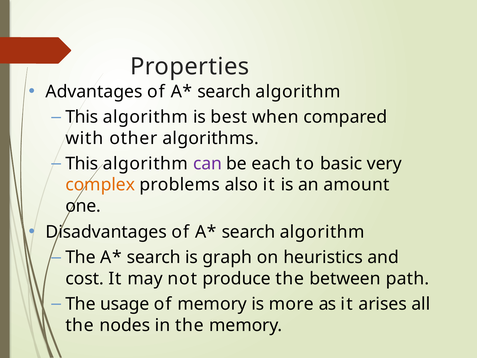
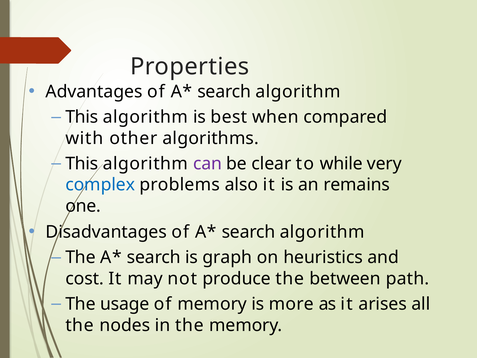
each: each -> clear (271, 164)
basic: basic -> while (341, 164)
complex colour: orange -> blue (100, 185)
amount: amount -> remains (357, 185)
